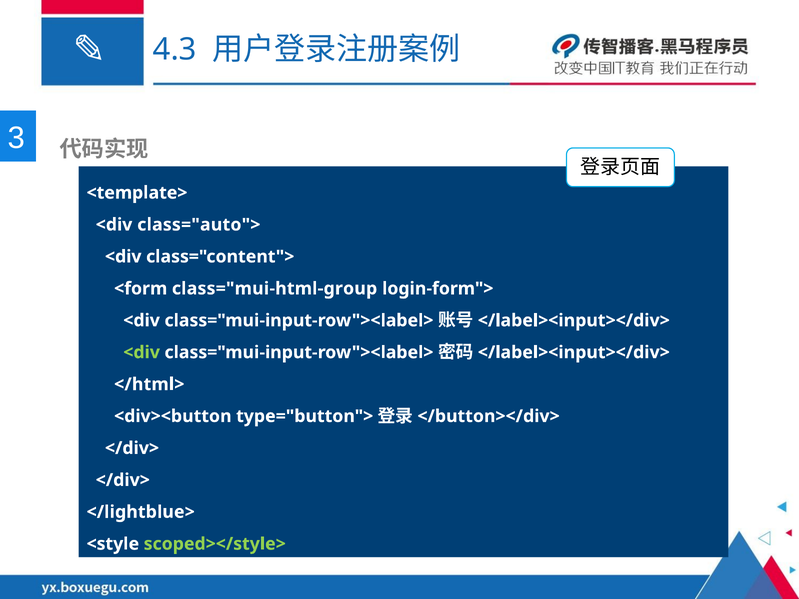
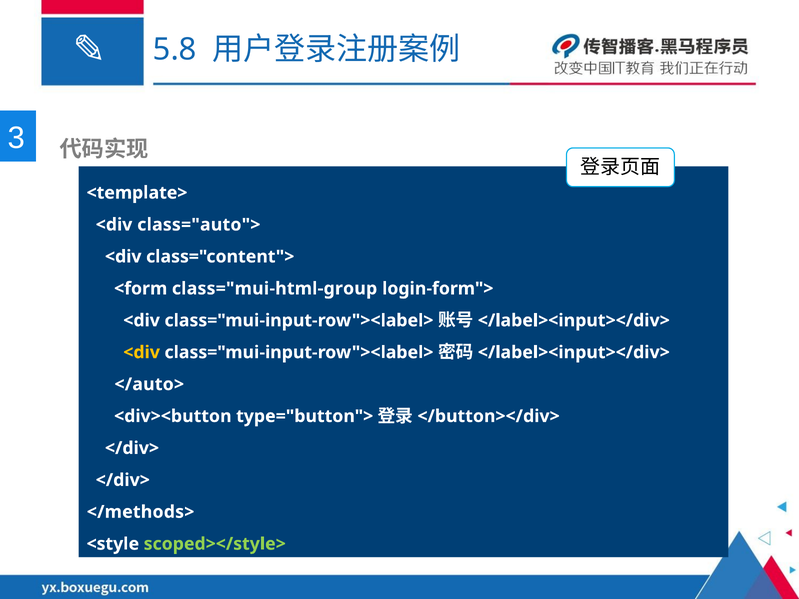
4.3: 4.3 -> 5.8 (175, 50)
<div colour: light green -> yellow (142, 353)
</html>: </html> -> </auto> (149, 384)
</lightblue>: </lightblue> -> </methods> (141, 512)
